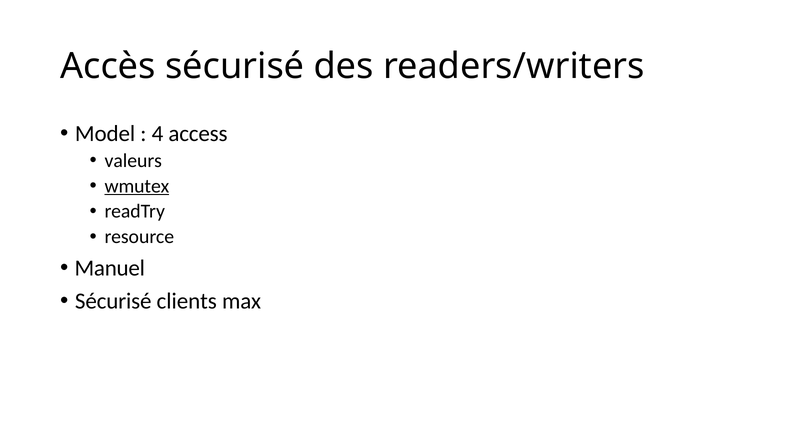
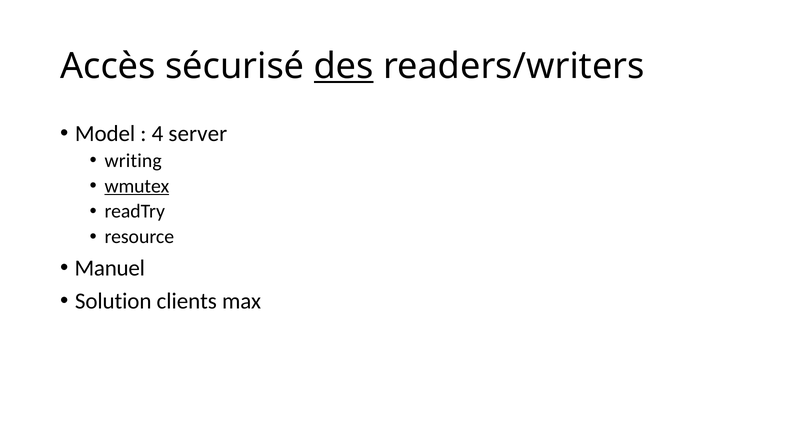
des underline: none -> present (344, 66)
access: access -> server (198, 133)
valeurs: valeurs -> writing (133, 161)
Sécurisé: Sécurisé -> Solution (113, 301)
